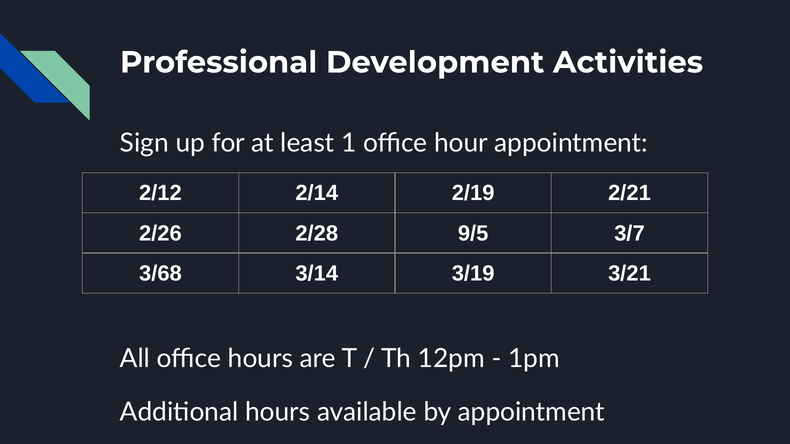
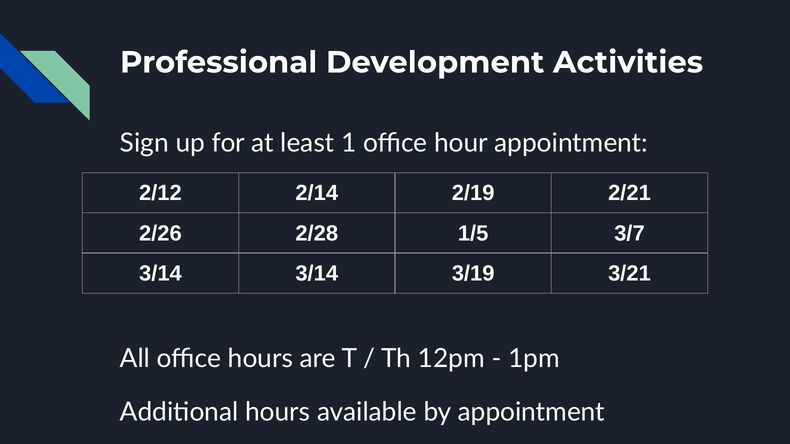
9/5: 9/5 -> 1/5 (473, 234)
3/68: 3/68 -> 3/14 (160, 274)
